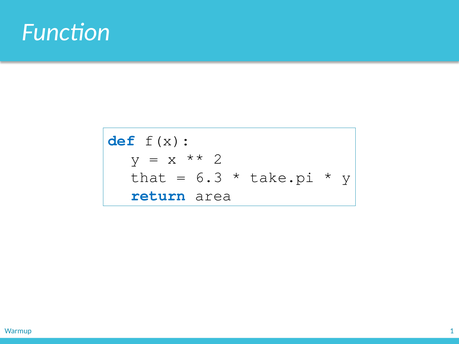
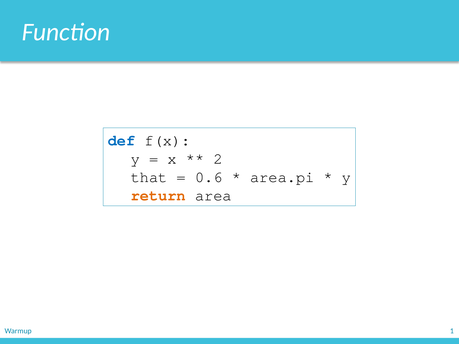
6.3: 6.3 -> 0.6 (209, 177)
take.pi: take.pi -> area.pi (282, 177)
return colour: blue -> orange (158, 196)
